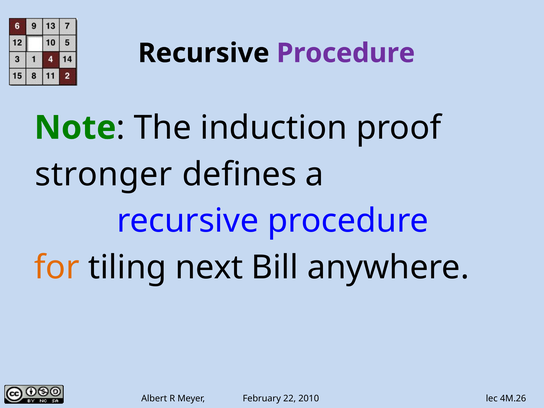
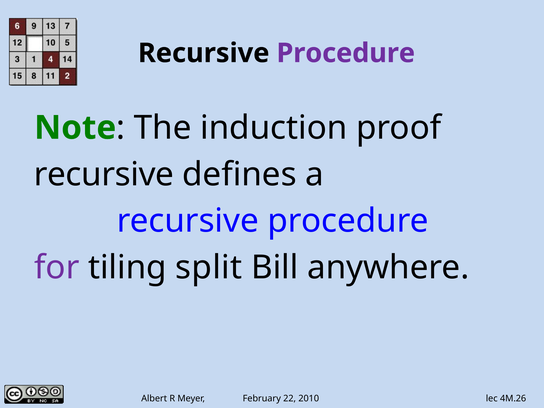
stronger: stronger -> recursive (104, 174)
for colour: orange -> purple (57, 268)
next: next -> split (209, 268)
